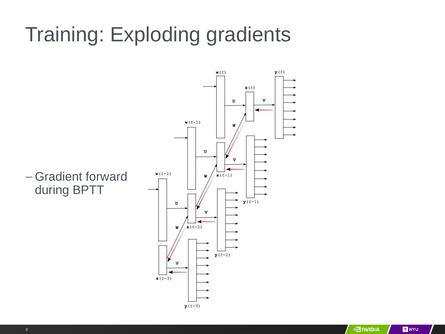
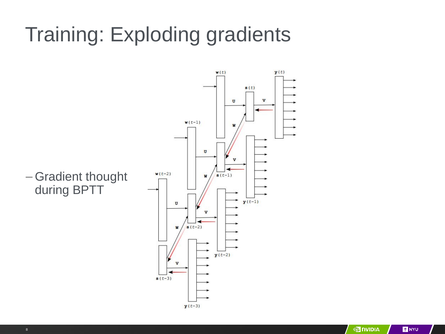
forward: forward -> thought (107, 177)
